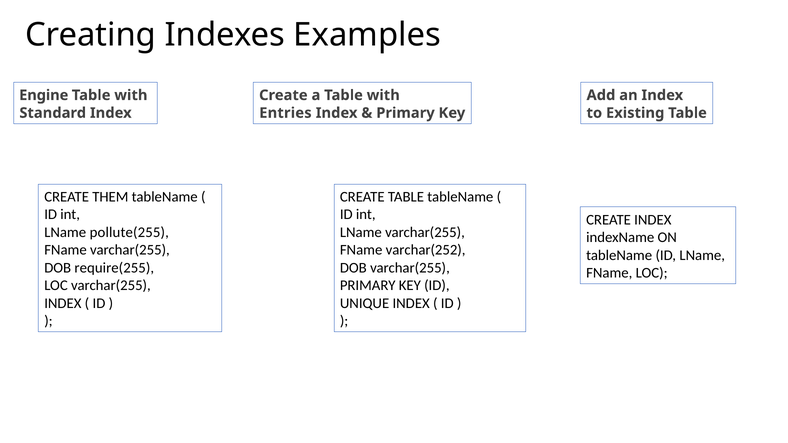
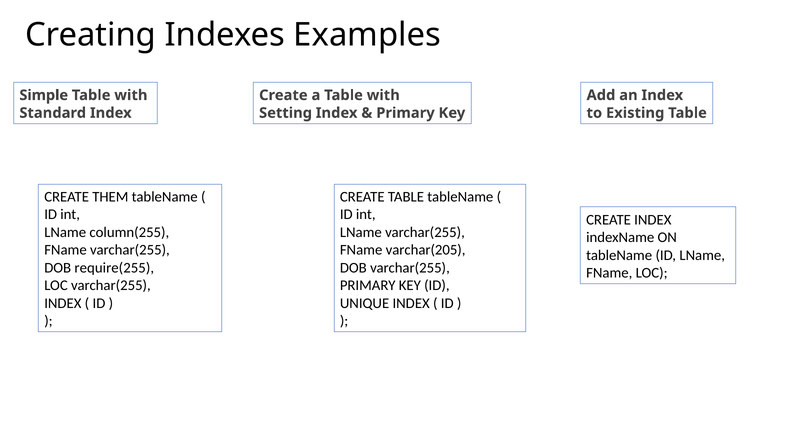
Engine: Engine -> Simple (44, 95)
Entries: Entries -> Setting (286, 113)
pollute(255: pollute(255 -> column(255 (129, 232)
varchar(252: varchar(252 -> varchar(205 (426, 250)
